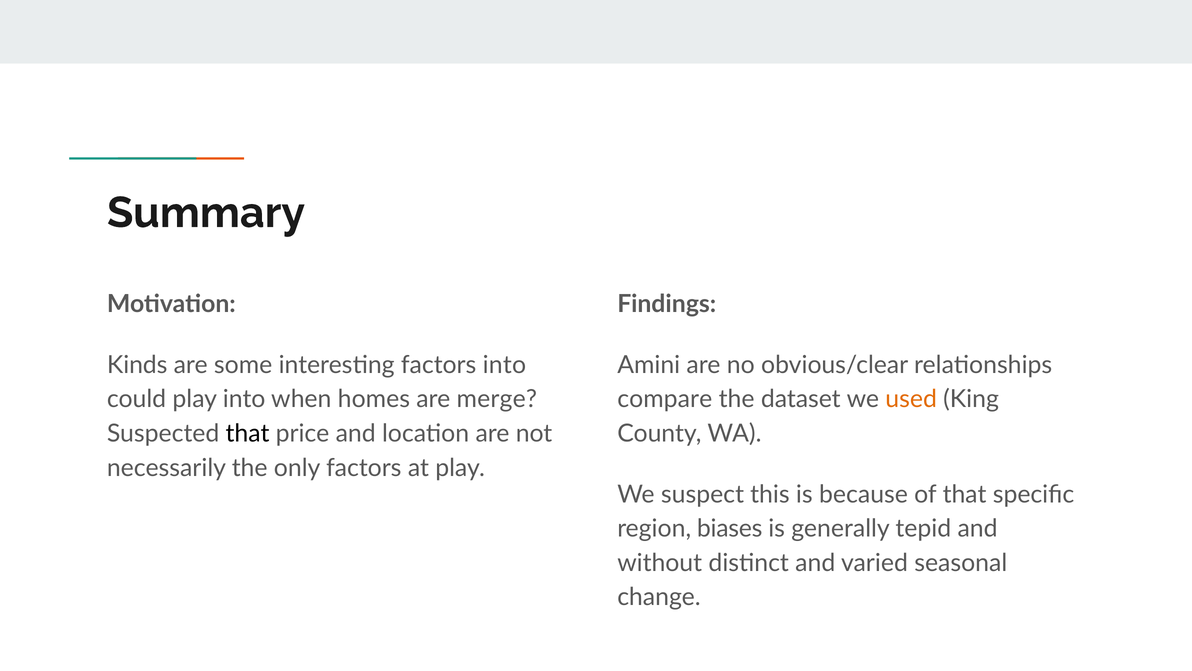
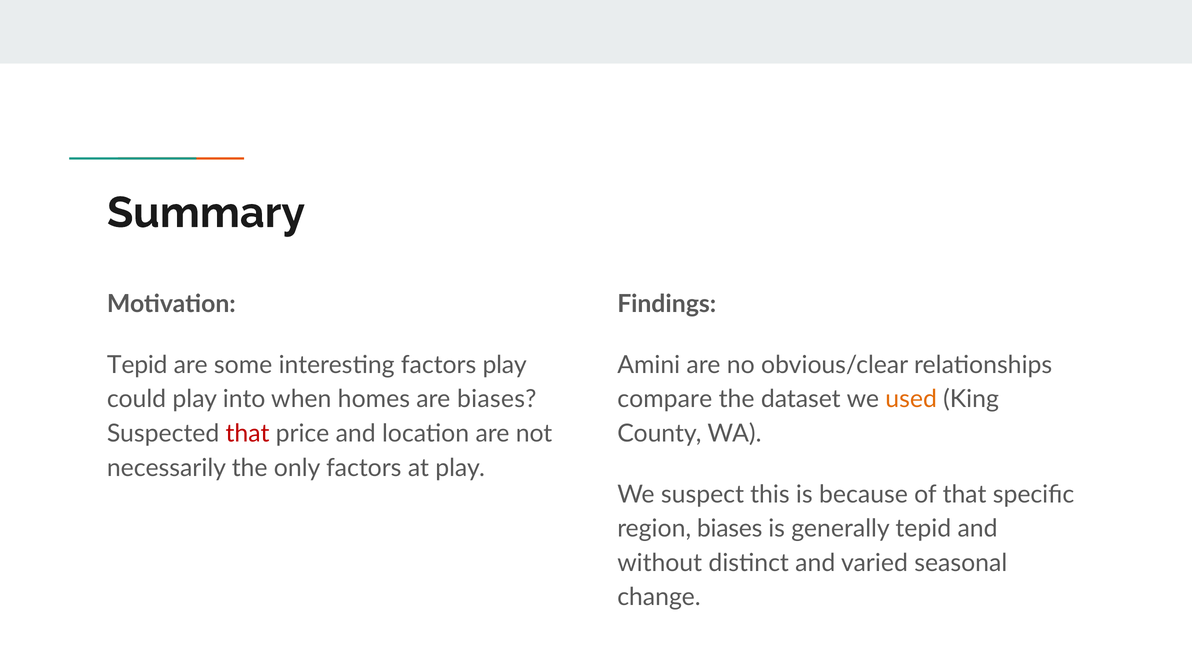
Kinds: Kinds -> Tepid (137, 365)
factors into: into -> play (505, 365)
are merge: merge -> biases (497, 399)
that colour: black -> red (248, 433)
